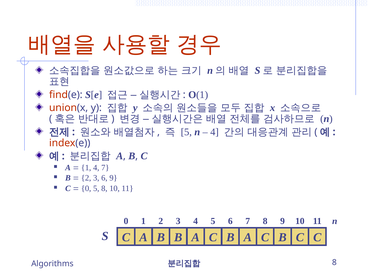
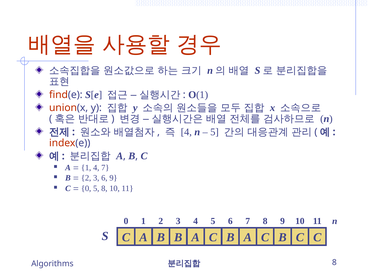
5: 5 -> 4 (186, 132)
4: 4 -> 5 (215, 132)
